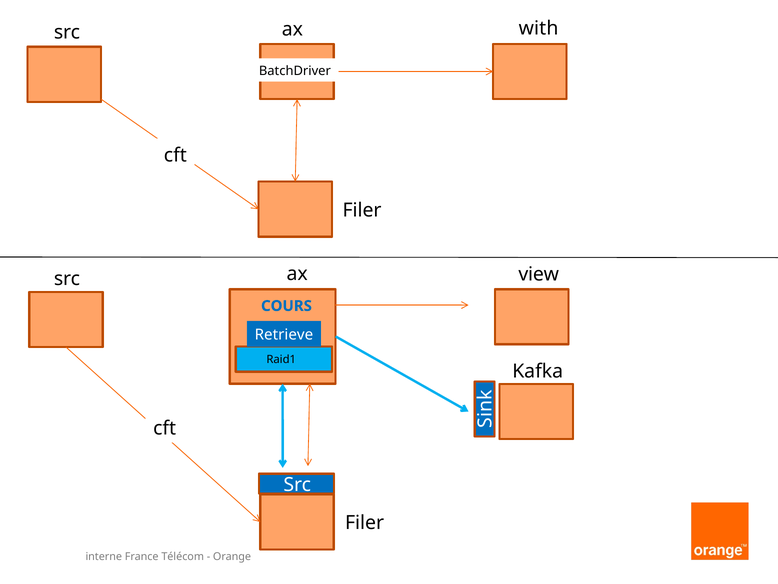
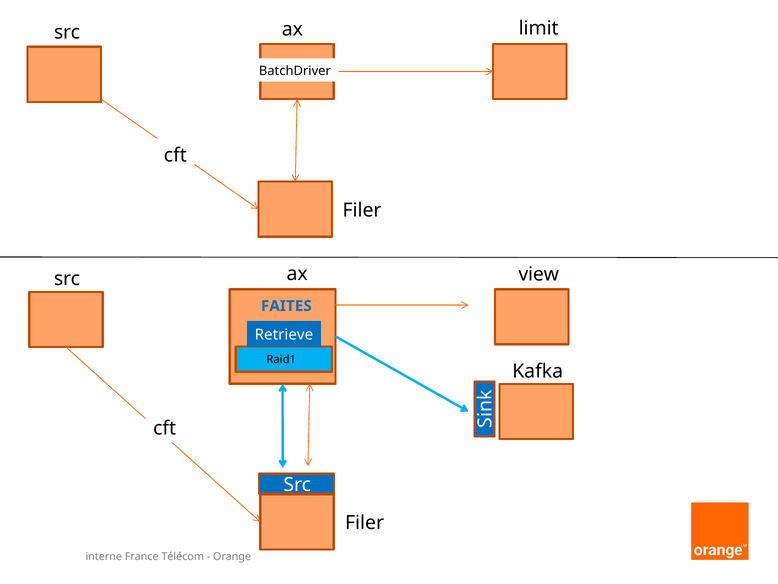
with: with -> limit (539, 28)
COURS: COURS -> FAITES (286, 306)
